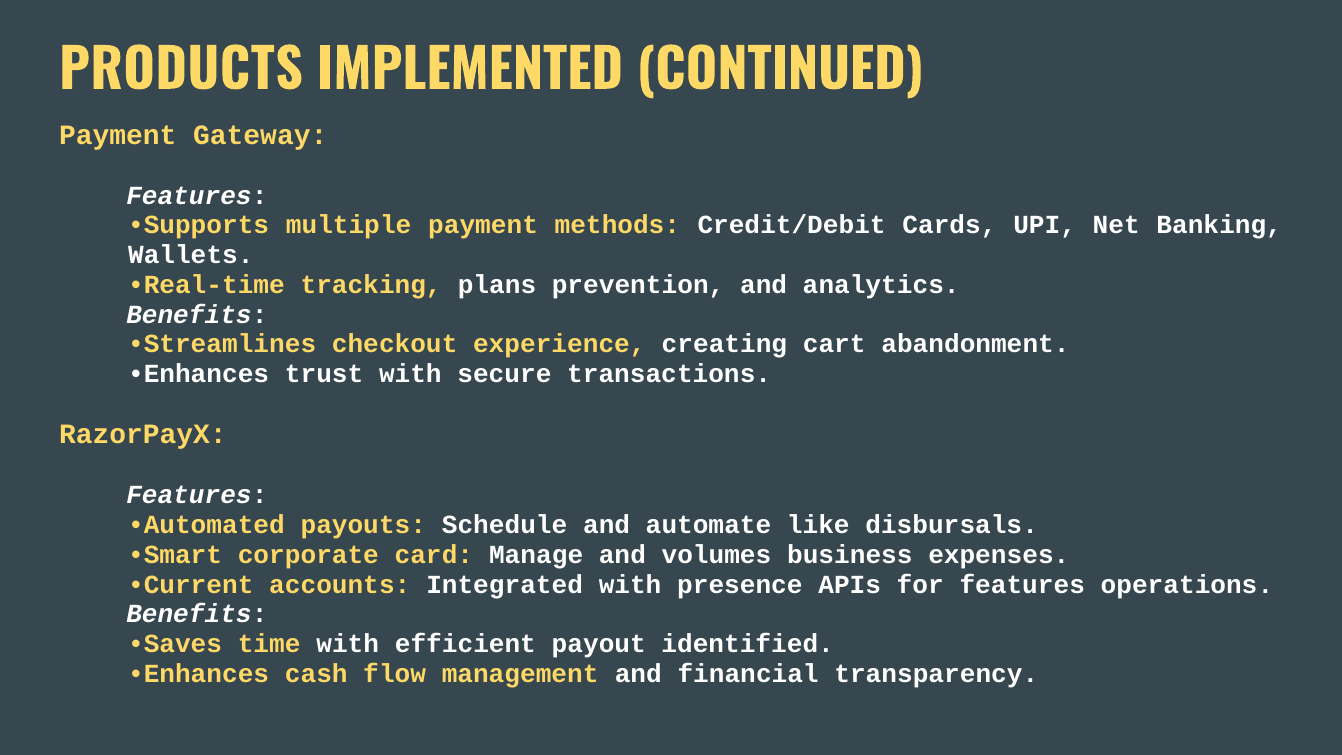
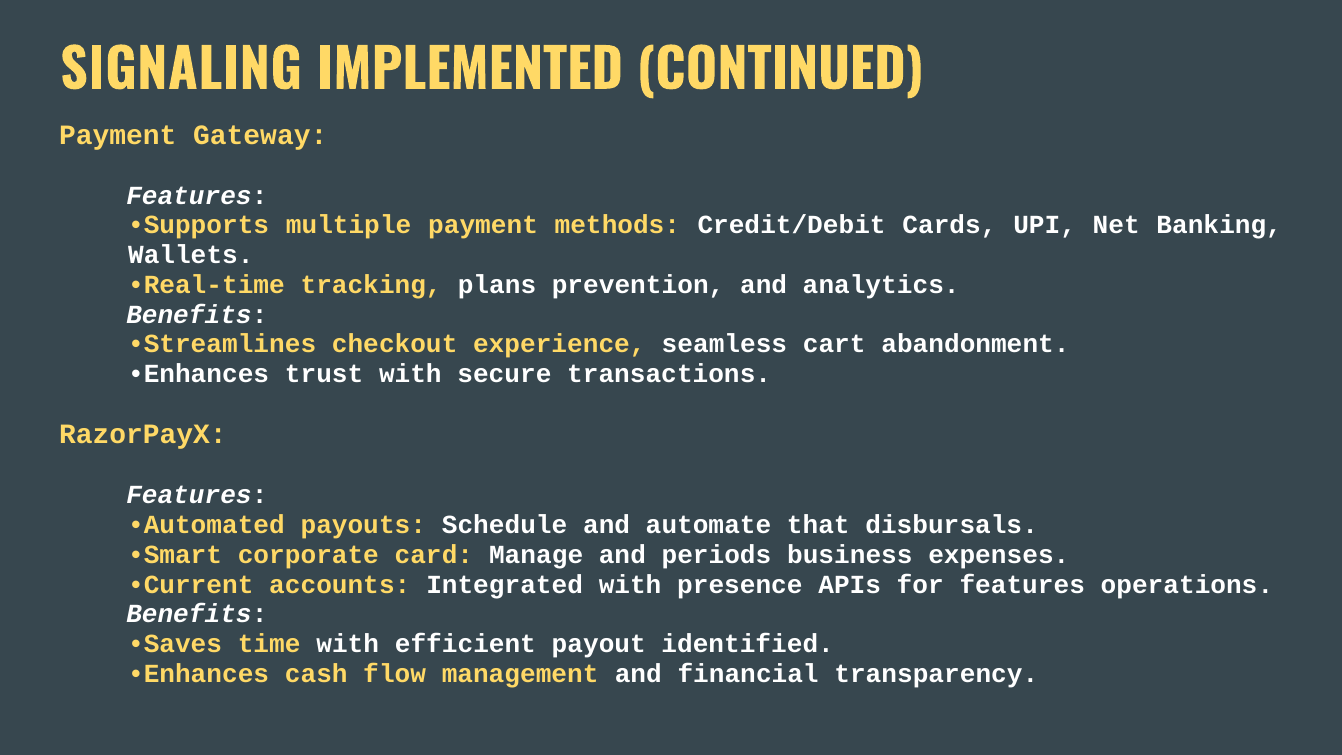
PRODUCTS: PRODUCTS -> SIGNALING (181, 71)
creating: creating -> seamless (724, 344)
like: like -> that (818, 525)
volumes: volumes -> periods (716, 555)
